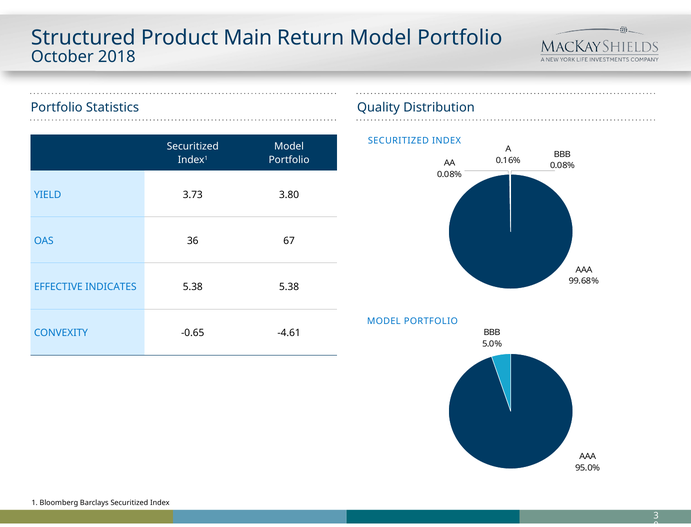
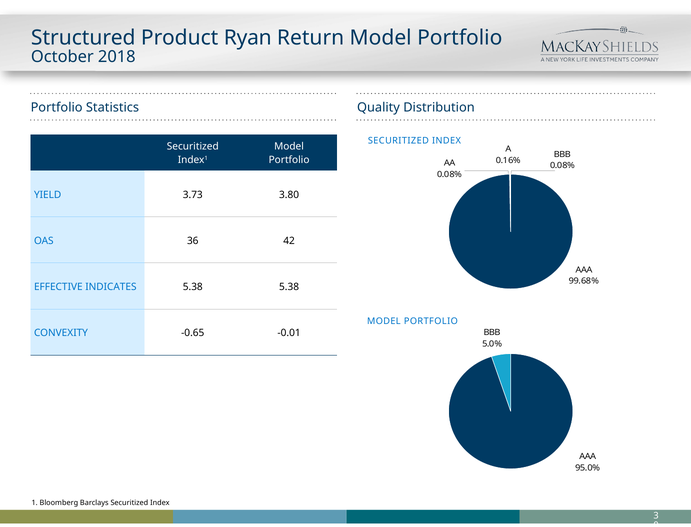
Main: Main -> Ryan (248, 38)
67: 67 -> 42 (289, 241)
-4.61: -4.61 -> -0.01 (289, 333)
